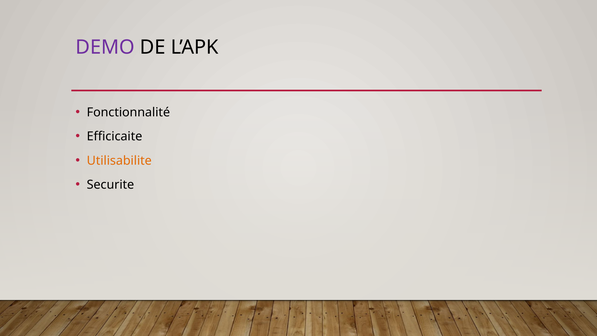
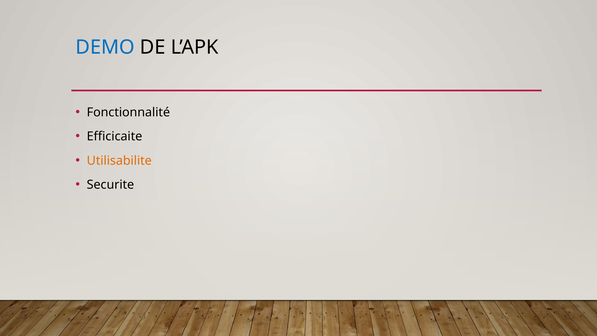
DEMO colour: purple -> blue (105, 47)
